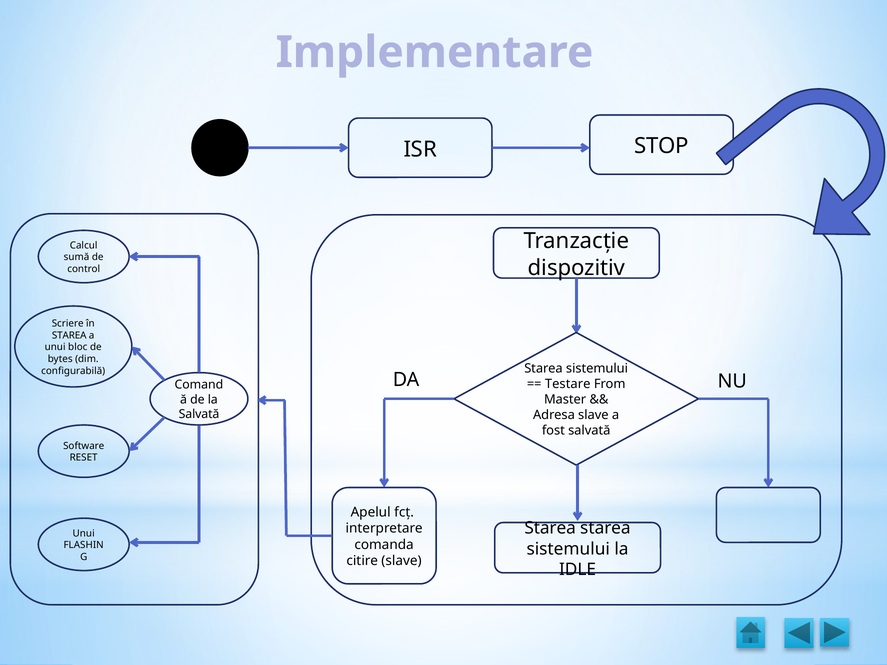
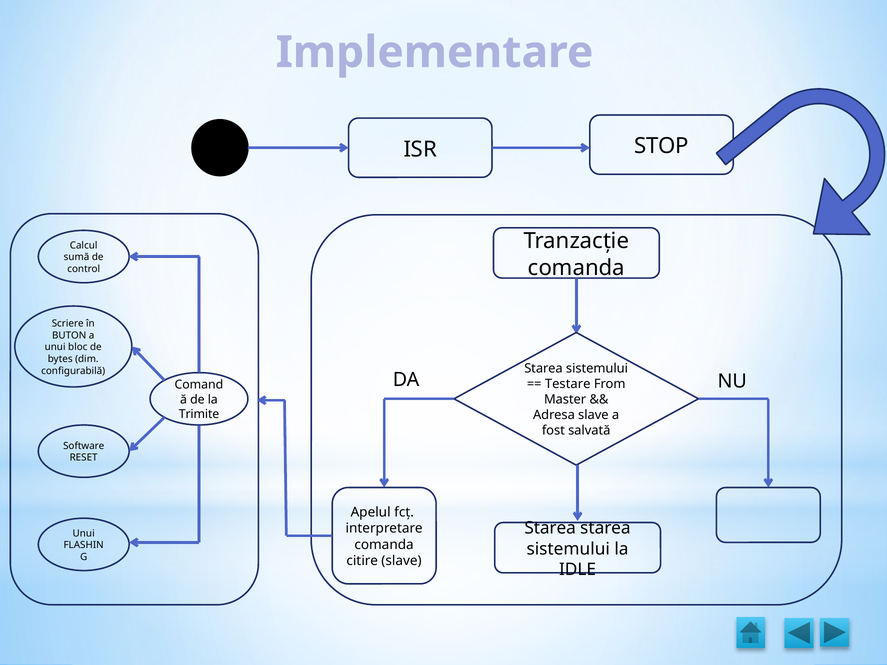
dispozitiv: dispozitiv -> comanda (576, 268)
STAREA: STAREA -> BUTON (69, 335)
Salvată: Salvată -> Trimite (199, 415)
